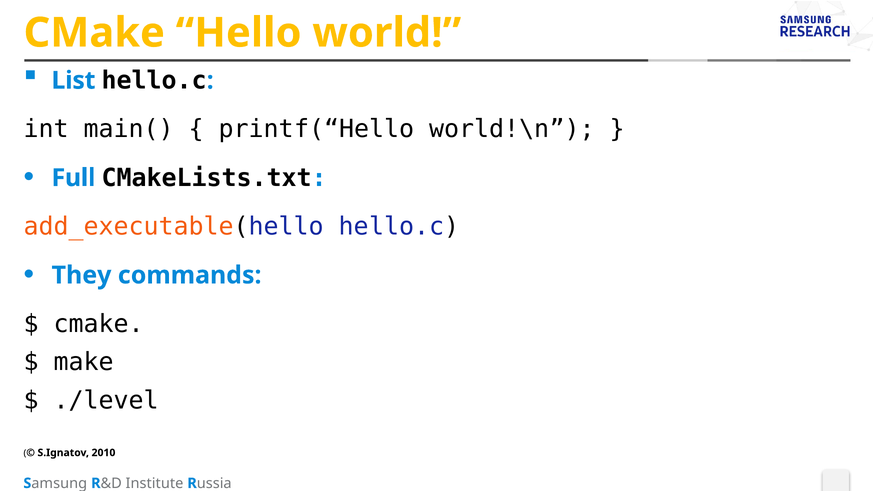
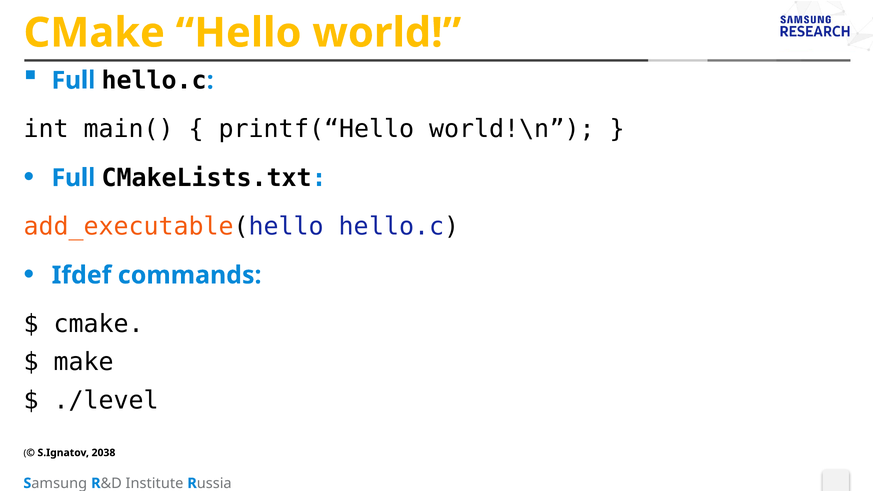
List: List -> Full (73, 80)
They: They -> Ifdef (82, 275)
2010: 2010 -> 2038 (103, 453)
